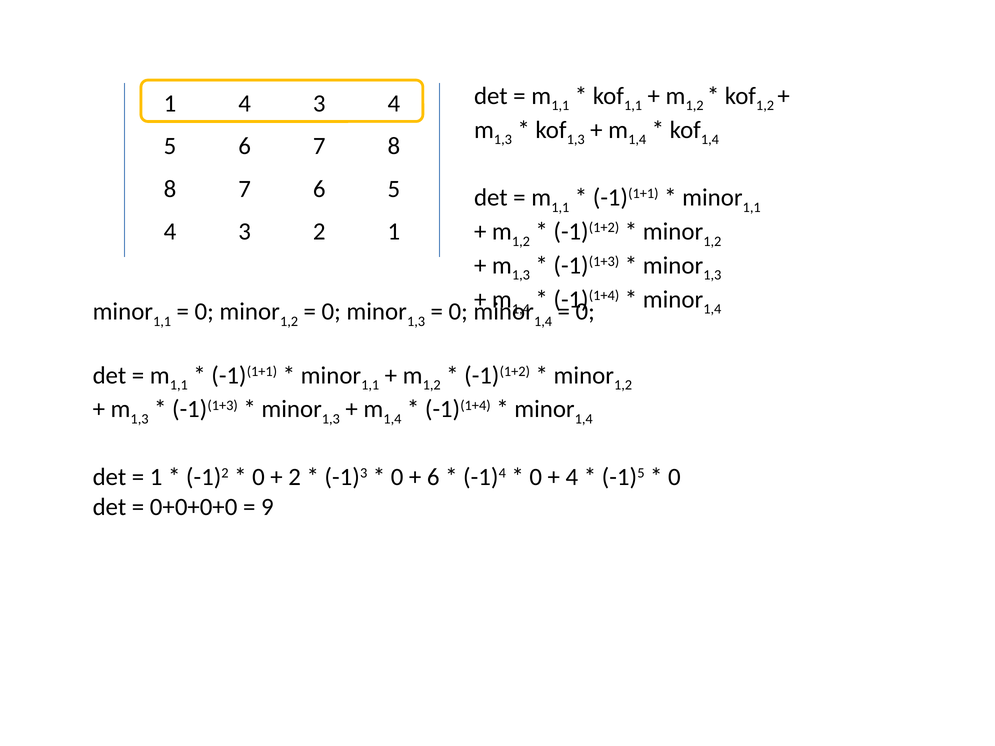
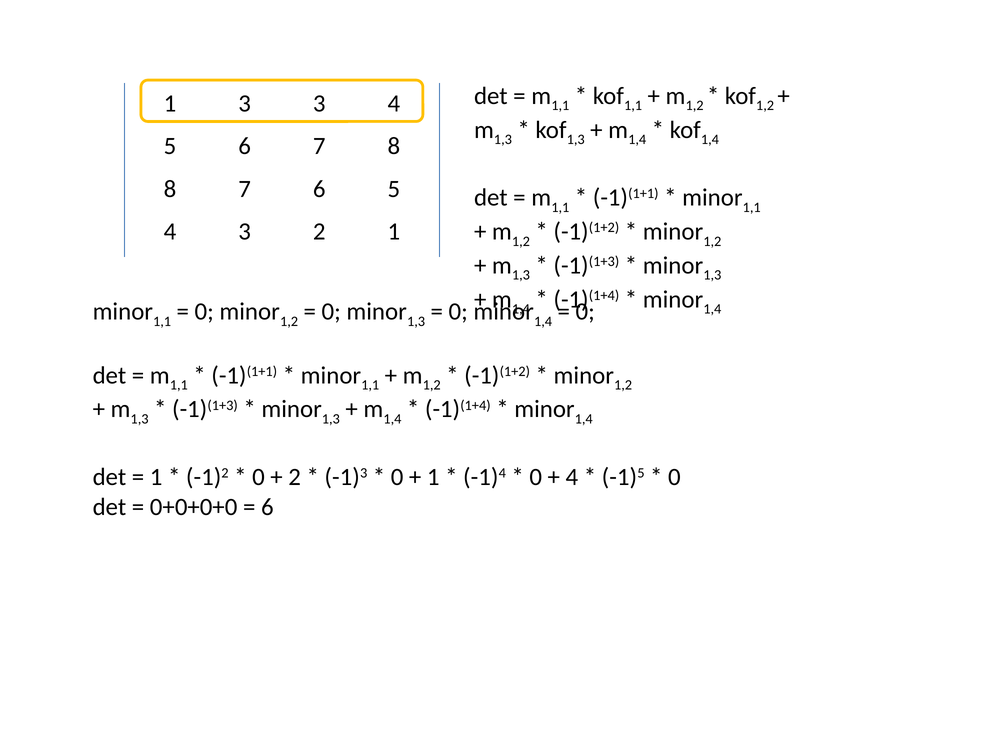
1 4: 4 -> 3 (245, 103)
6: 6 -> 1 (433, 477)
9: 9 -> 6 (267, 507)
